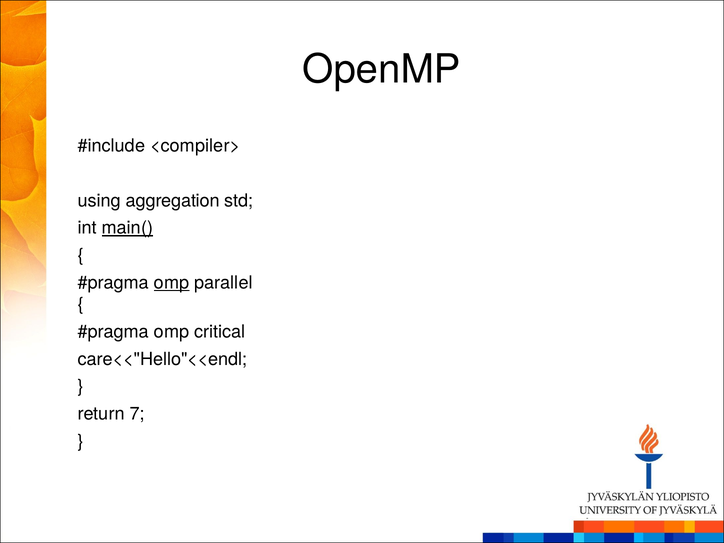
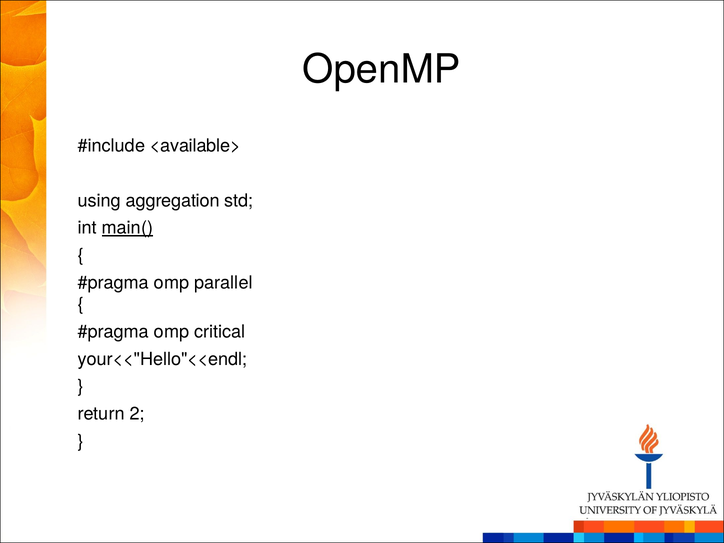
<compiler>: <compiler> -> <available> (195, 146)
omp underline: present -> none (172, 283)
care<<"Hello"<<endl: care<<"Hello"<<endl -> your<<"Hello"<<endl (163, 359)
7: 7 -> 2 (137, 414)
